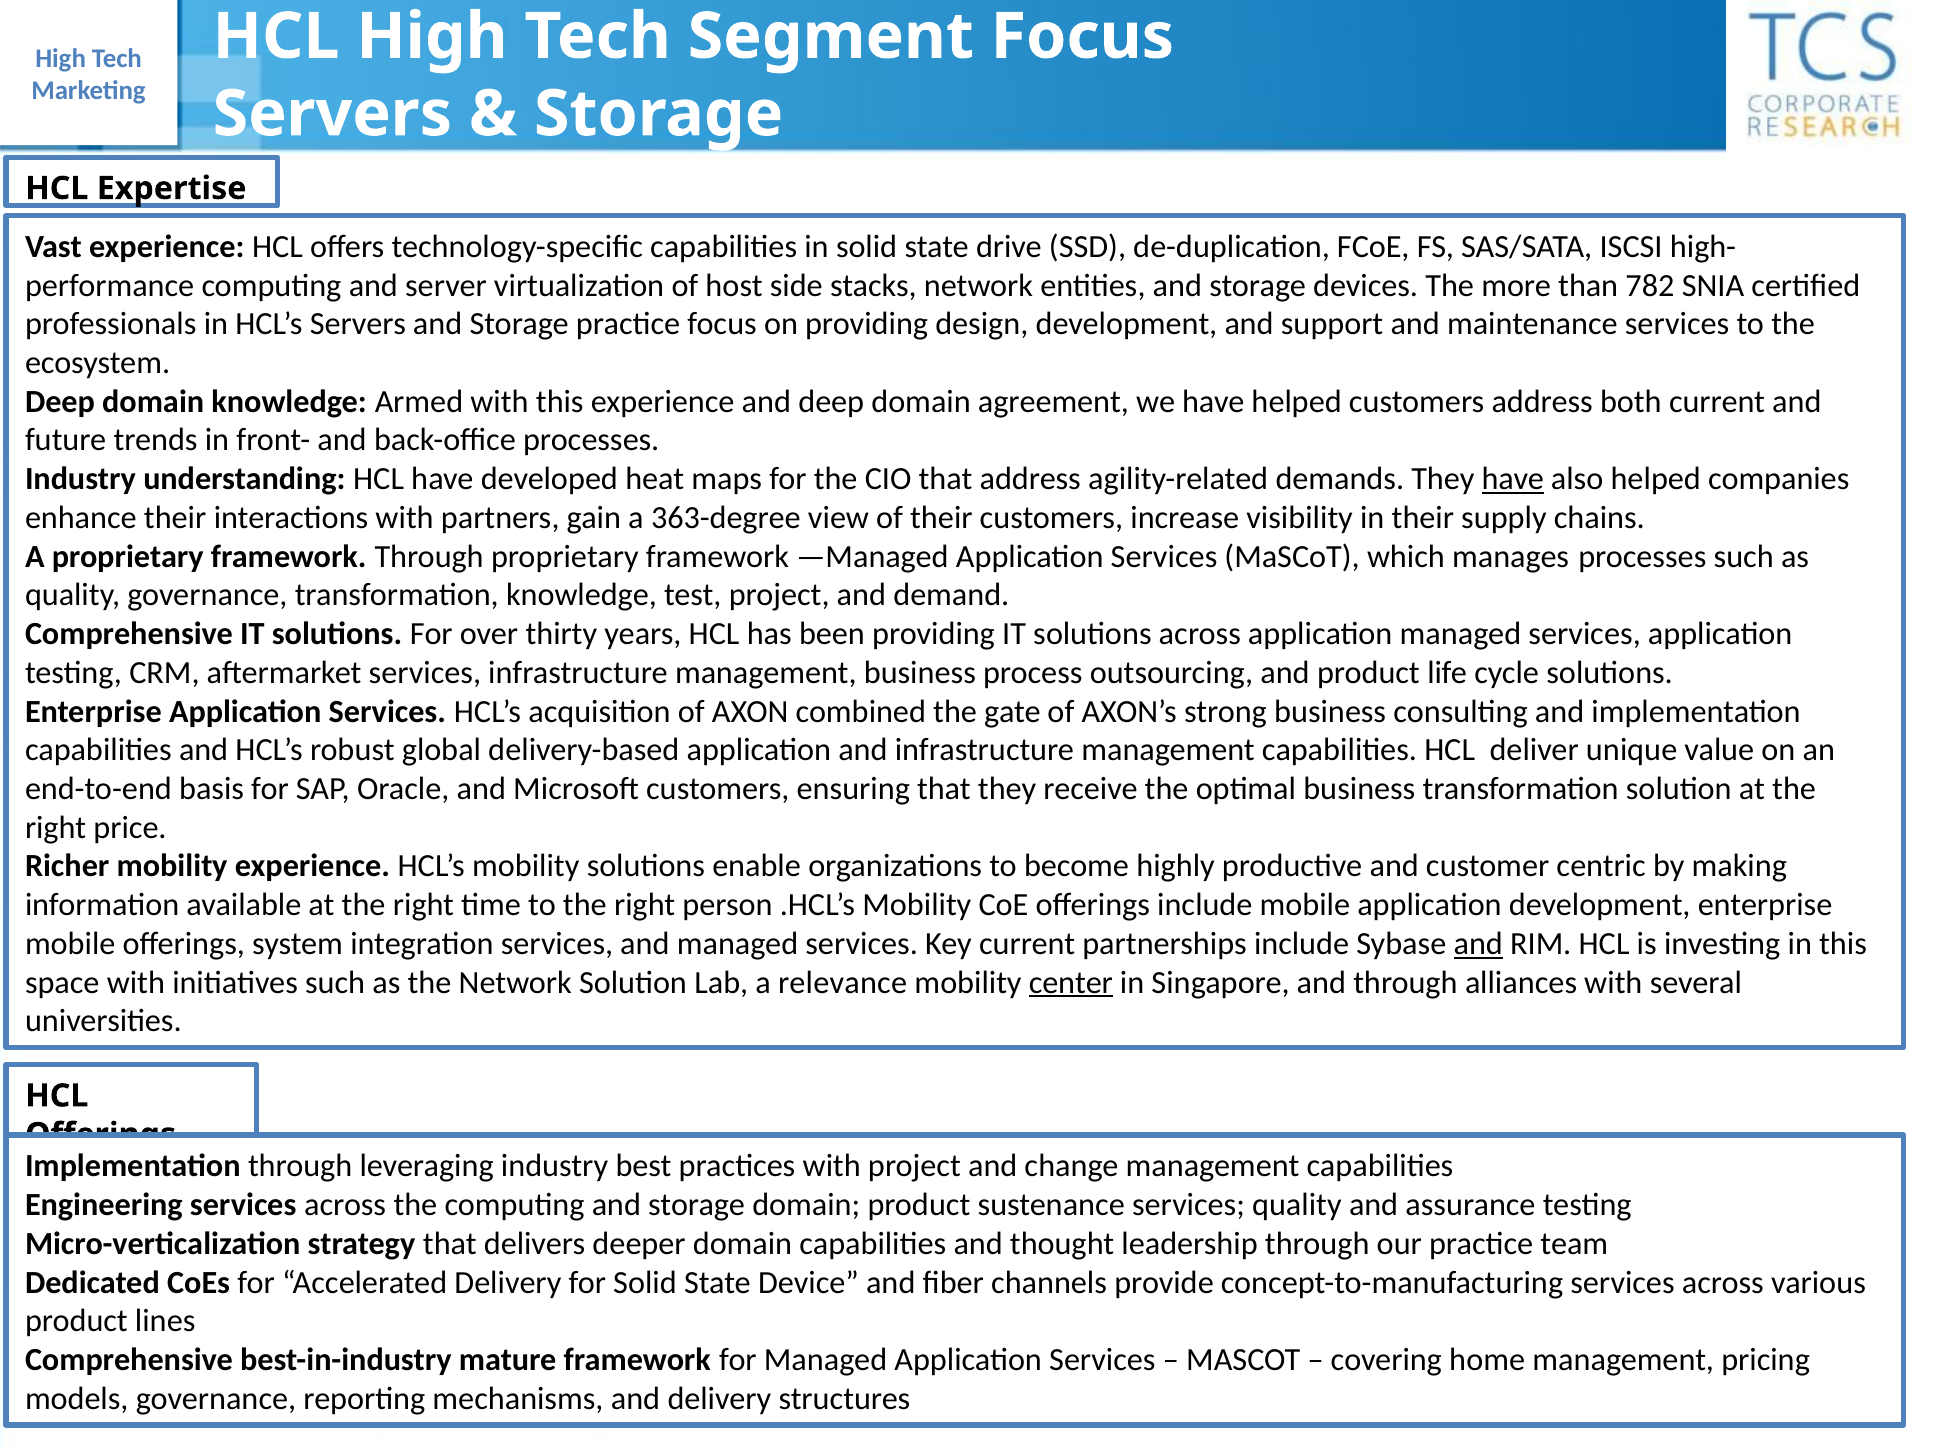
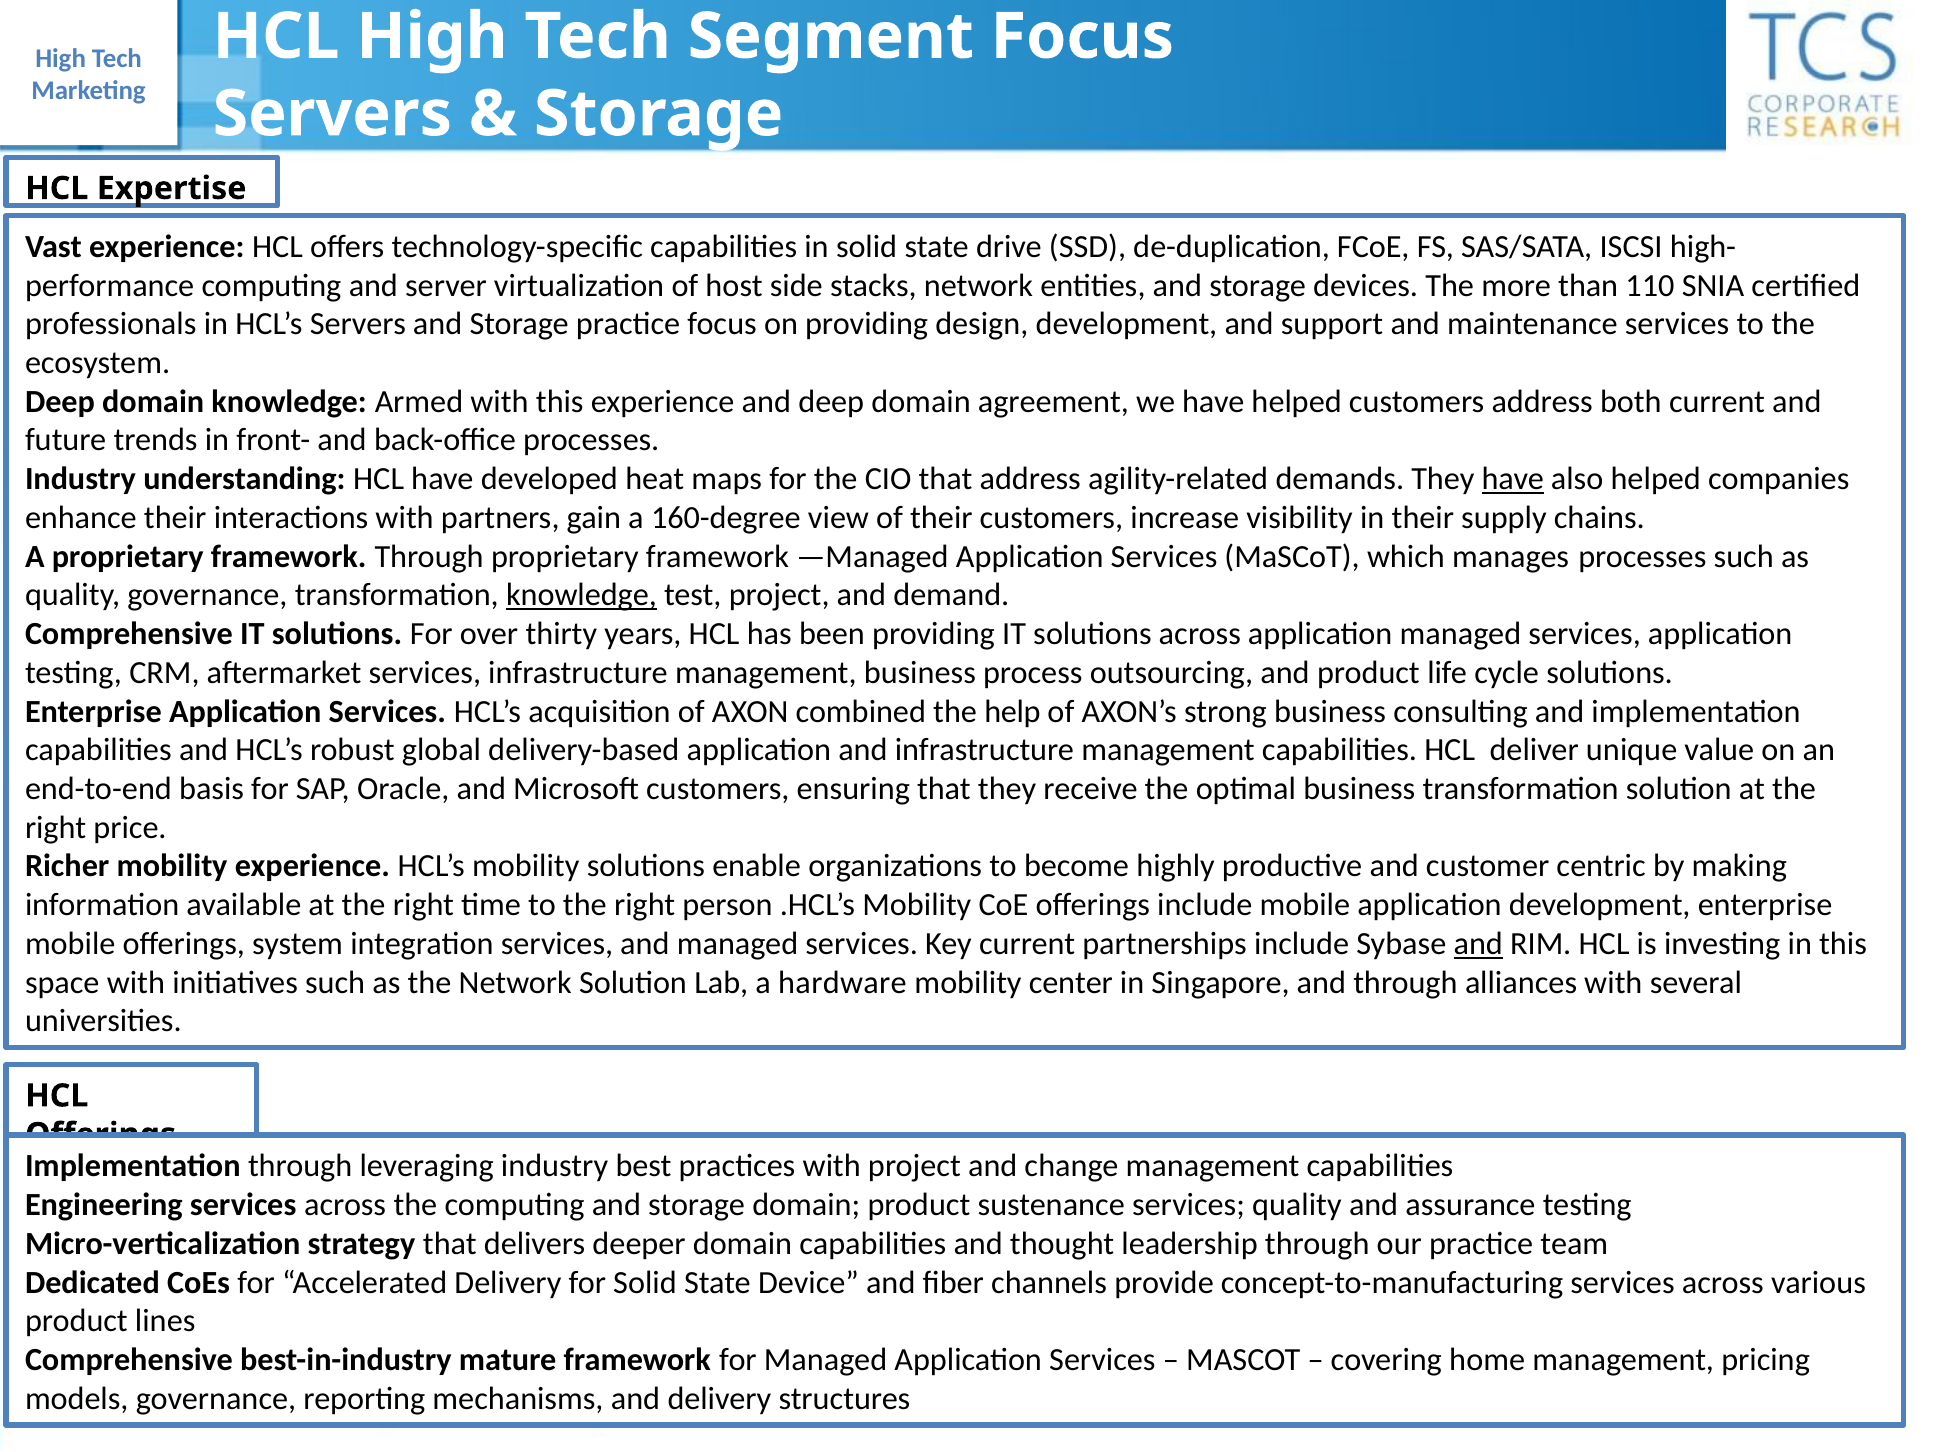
782: 782 -> 110 (1650, 285)
363-degree: 363-degree -> 160-degree (726, 518)
knowledge underline: none -> present (581, 595)
gate: gate -> help (1012, 711)
relevance: relevance -> hardware (842, 982)
center underline: present -> none (1071, 982)
